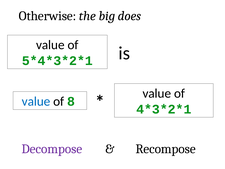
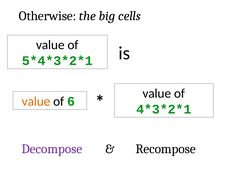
does: does -> cells (129, 16)
value colour: blue -> orange (36, 101)
8: 8 -> 6 (71, 101)
